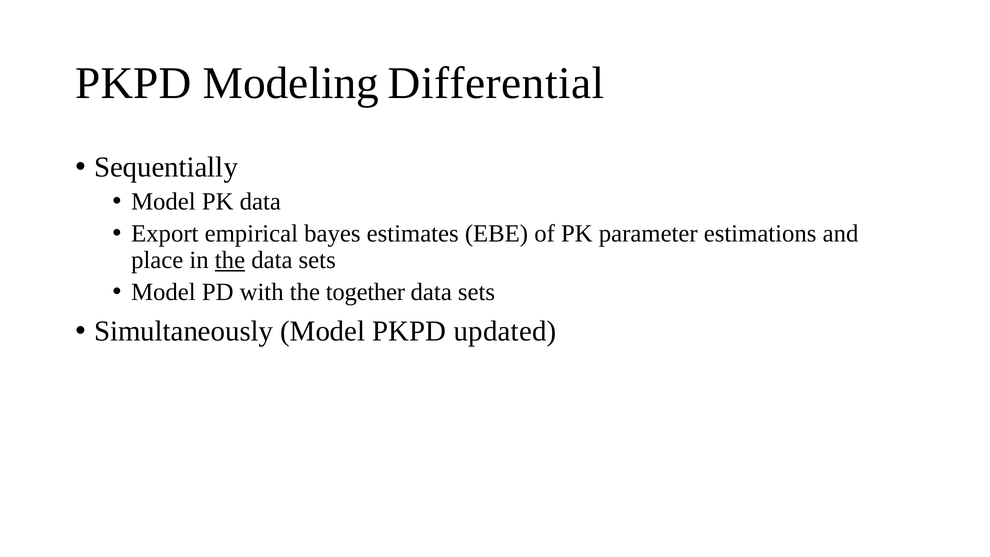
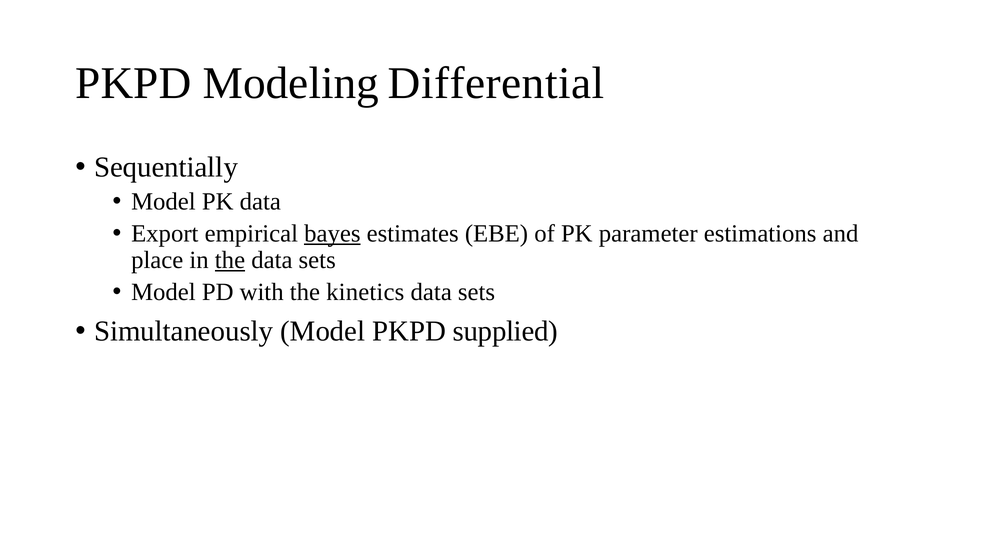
bayes underline: none -> present (332, 233)
together: together -> kinetics (365, 292)
updated: updated -> supplied (505, 331)
